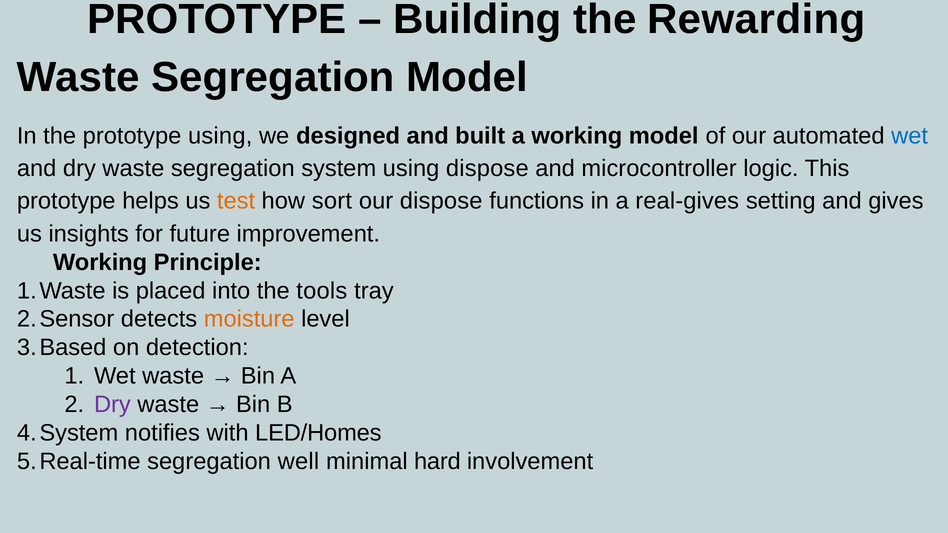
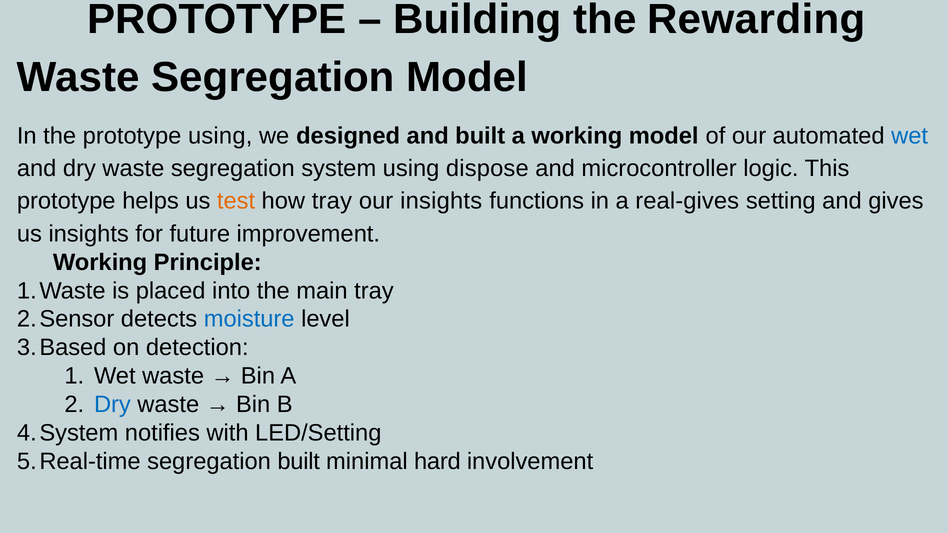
how sort: sort -> tray (332, 201)
our dispose: dispose -> insights (441, 201)
tools: tools -> main (322, 291)
moisture colour: orange -> blue (249, 319)
Dry colour: purple -> blue (112, 405)
LED/Homes: LED/Homes -> LED/Setting (318, 433)
segregation well: well -> built (299, 461)
